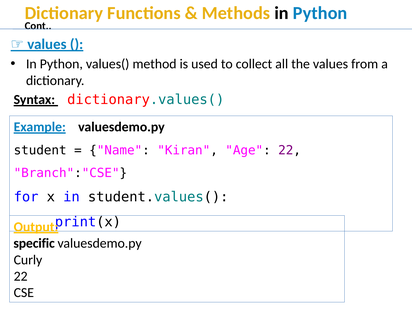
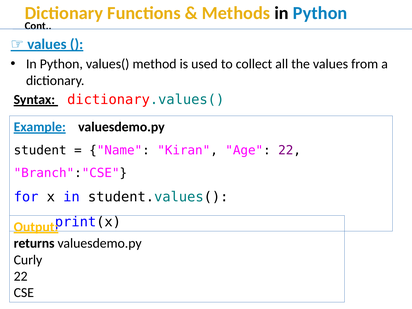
specific: specific -> returns (34, 243)
